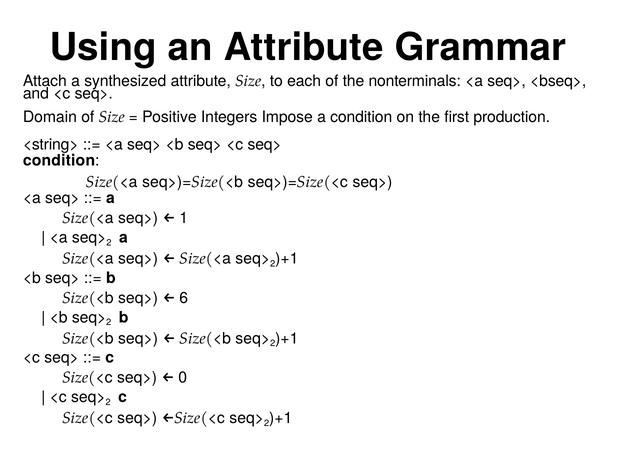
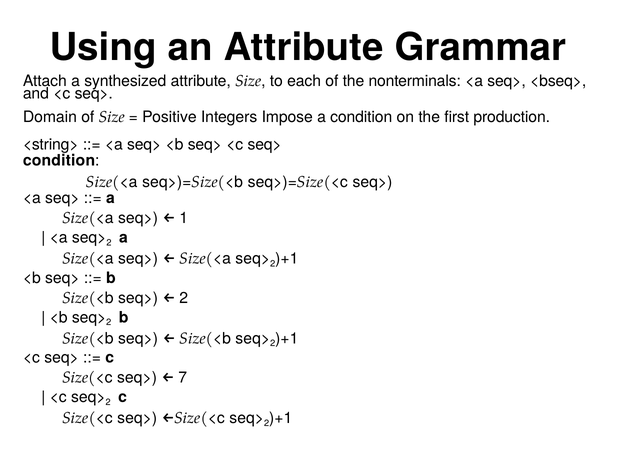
6: 6 -> 2 (184, 298)
0: 0 -> 7 (183, 377)
